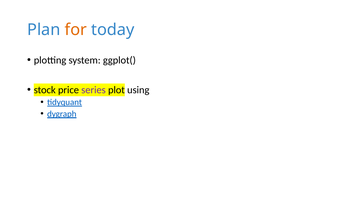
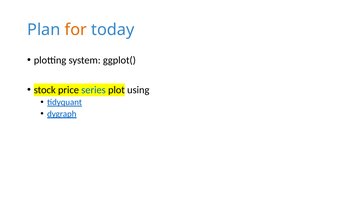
series colour: purple -> blue (94, 90)
